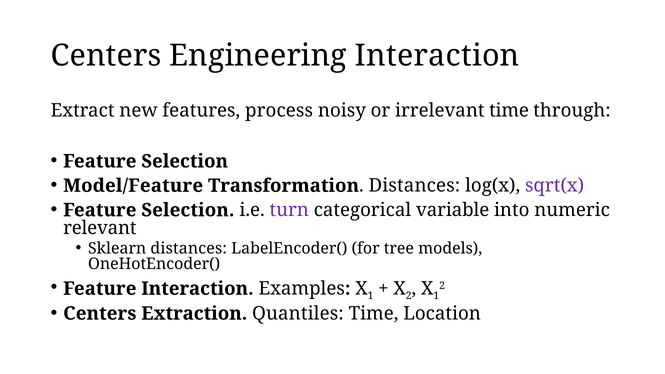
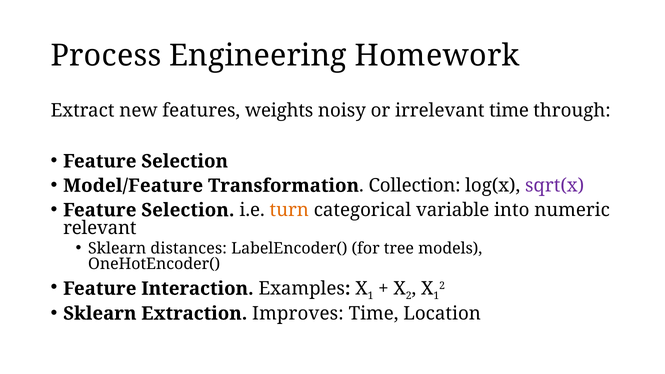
Centers: Centers -> Process (106, 56)
Engineering Interaction: Interaction -> Homework (437, 56)
process: process -> weights (279, 110)
Transformation Distances: Distances -> Collection (415, 186)
turn colour: purple -> orange (289, 210)
Centers: Centers -> Sklearn (100, 314)
Quantiles: Quantiles -> Improves (298, 314)
